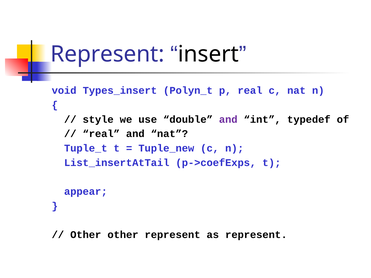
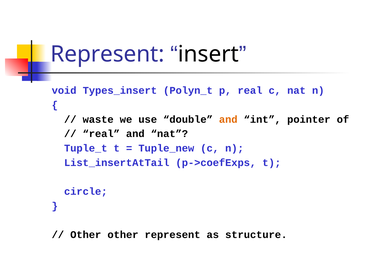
style: style -> waste (98, 119)
and colour: purple -> orange (228, 119)
typedef: typedef -> pointer (309, 119)
appear: appear -> circle (86, 192)
as represent: represent -> structure (256, 235)
